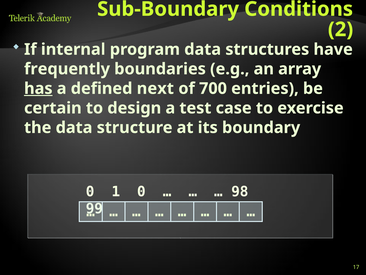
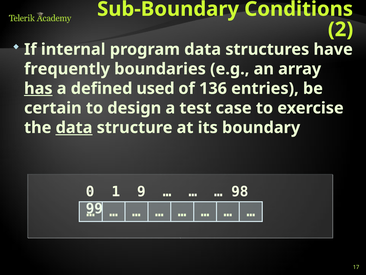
next: next -> used (155, 88)
700: 700 -> 136 (213, 88)
data underline: none -> present (74, 127)
1 0: 0 -> 9 (142, 191)
